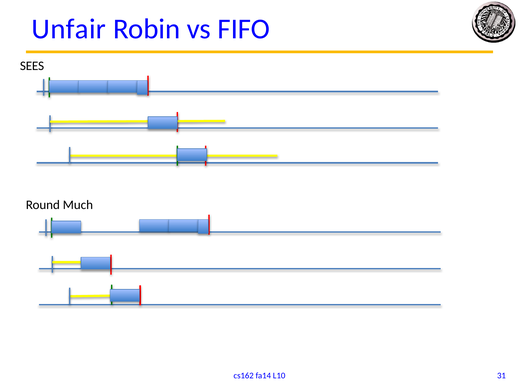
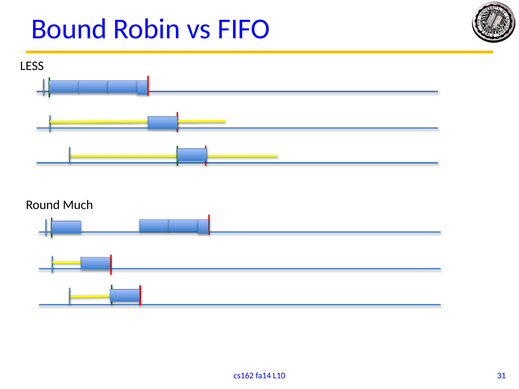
Unfair: Unfair -> Bound (69, 29)
SEES: SEES -> LESS (32, 66)
